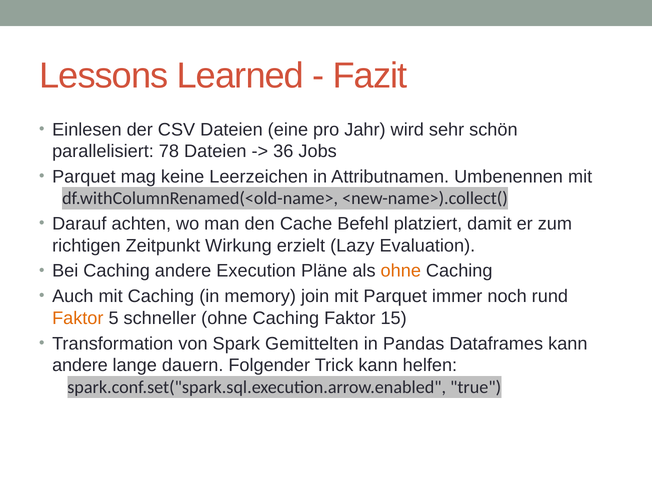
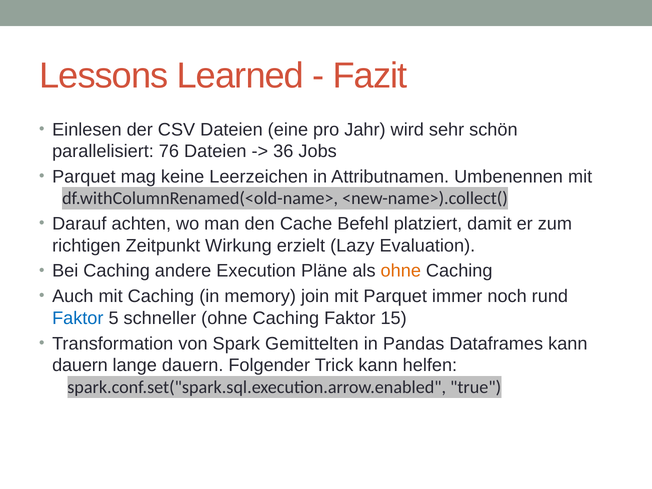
78: 78 -> 76 (169, 151)
Faktor colour: orange -> blue (78, 318)
andere: andere -> dauern (80, 365)
